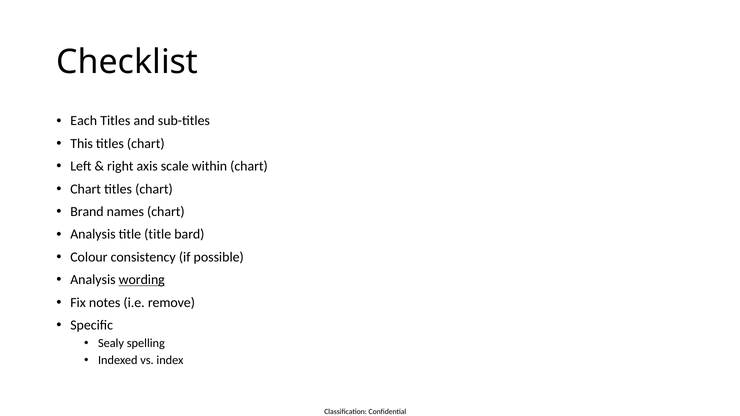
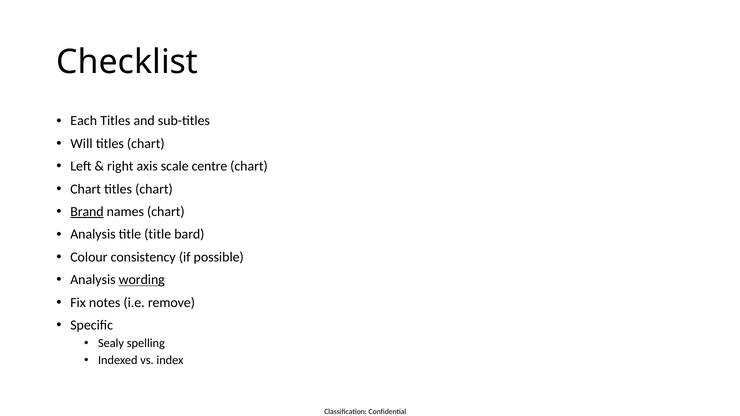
This: This -> Will (82, 144)
within: within -> centre (209, 166)
Brand underline: none -> present (87, 212)
